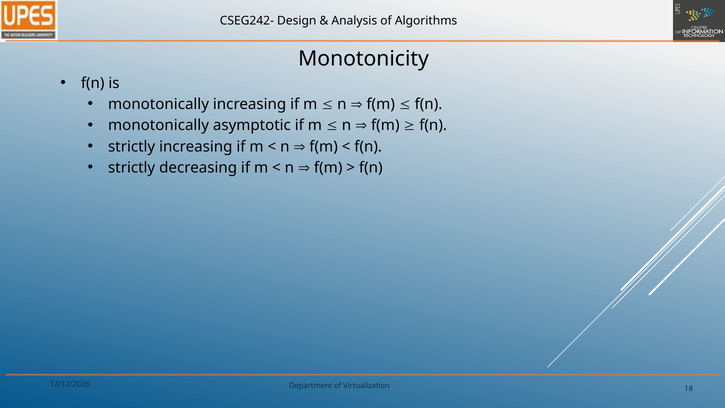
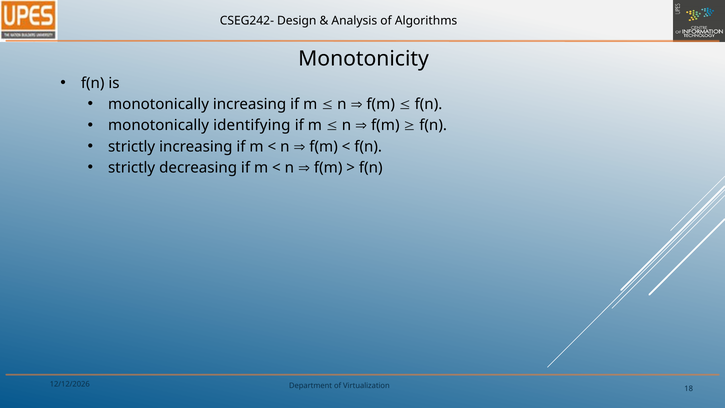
asymptotic: asymptotic -> identifying (252, 125)
